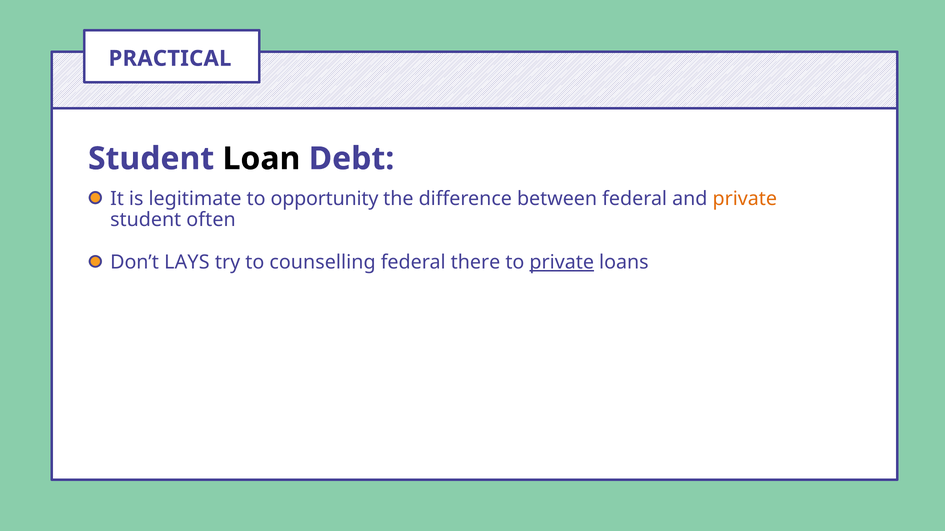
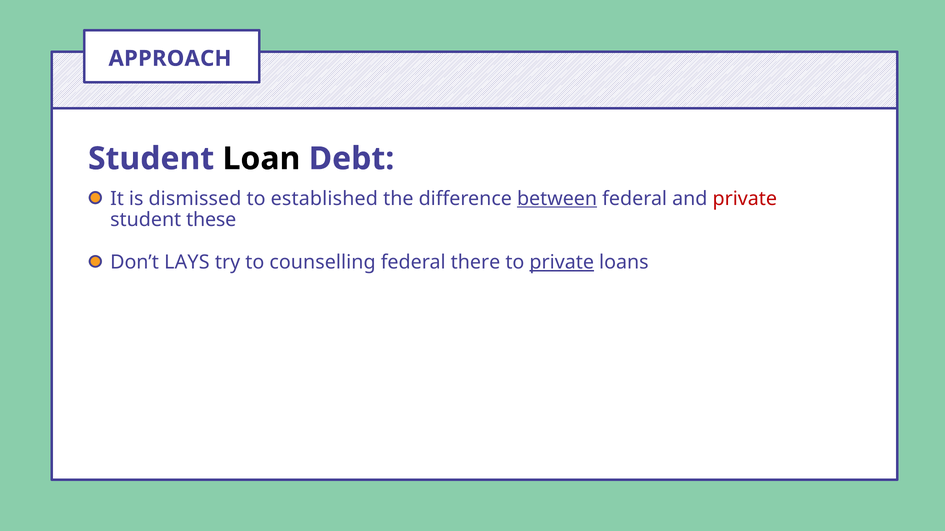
PRACTICAL: PRACTICAL -> APPROACH (170, 59)
legitimate: legitimate -> dismissed (195, 199)
opportunity: opportunity -> established (324, 199)
between underline: none -> present (557, 199)
private colour: orange -> red (745, 199)
often: often -> these (211, 220)
